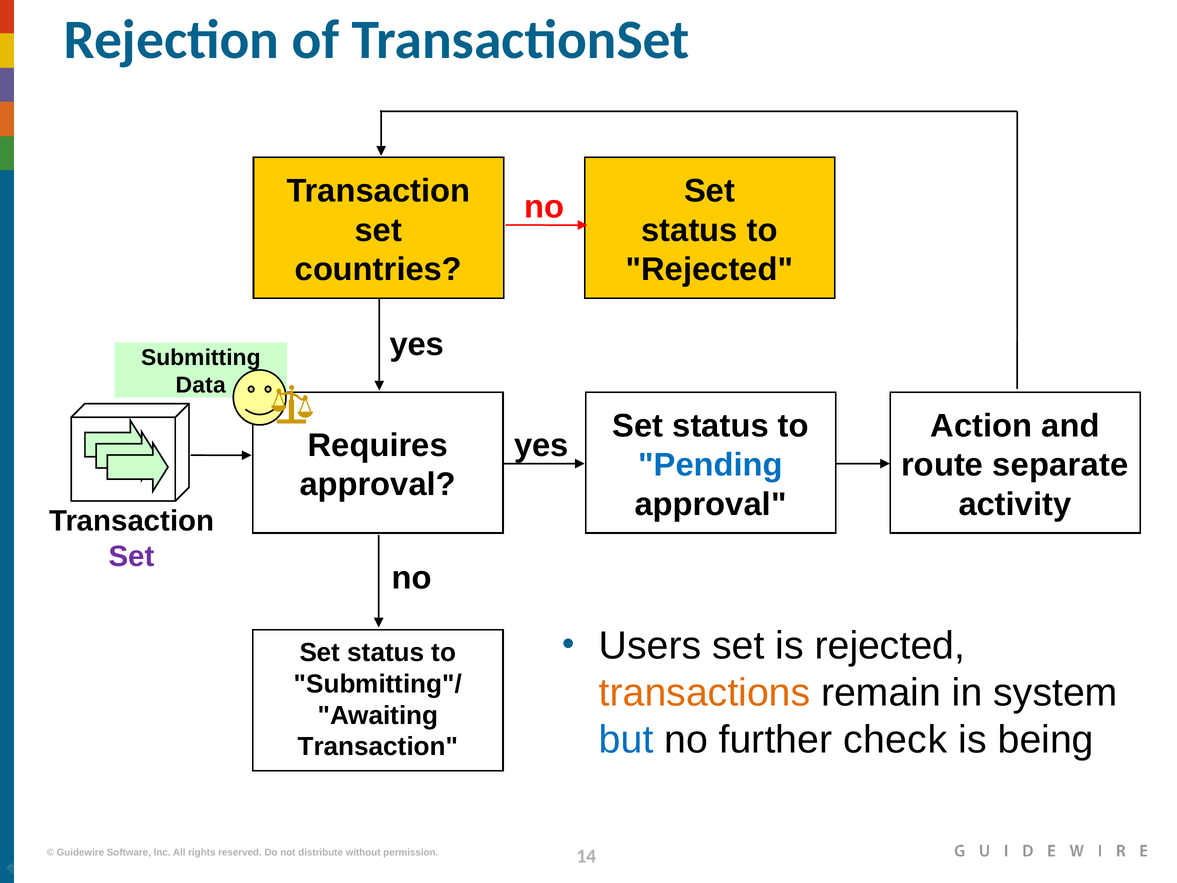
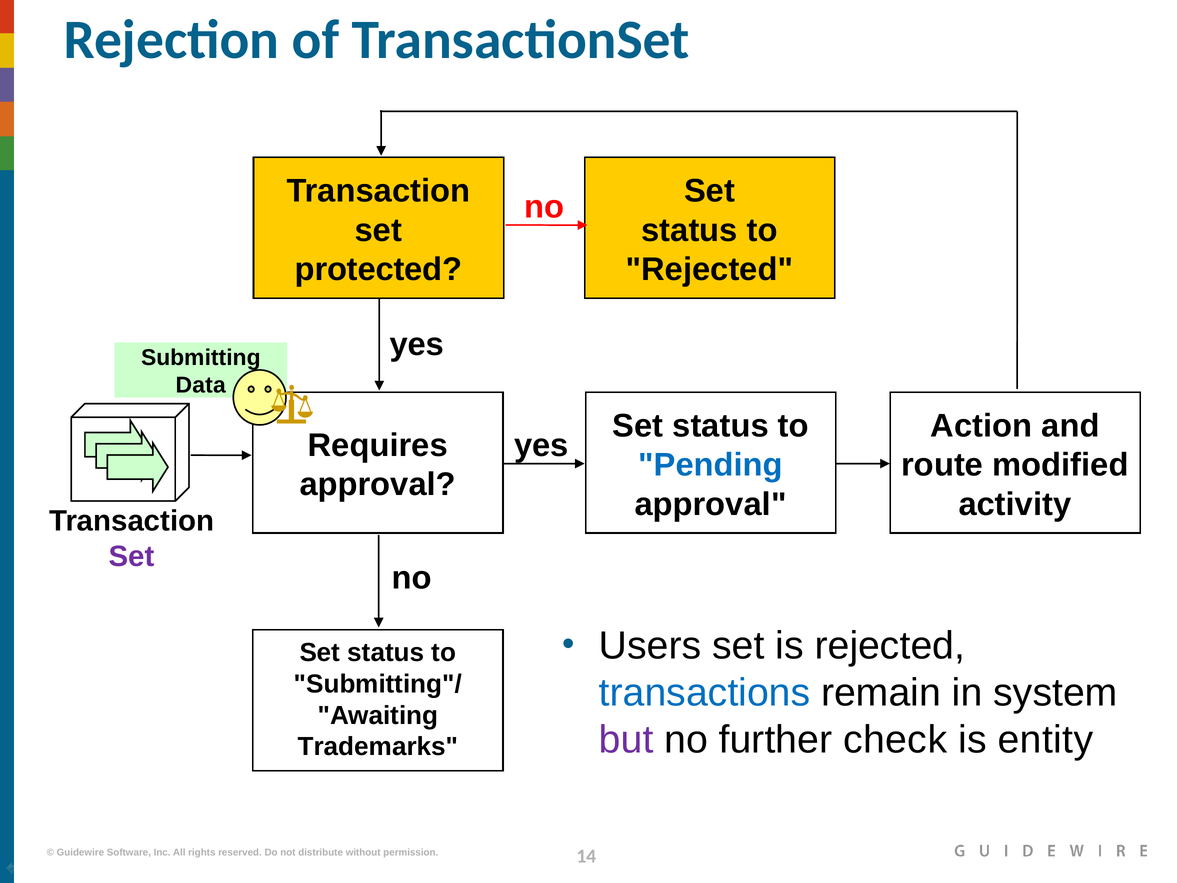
countries: countries -> protected (378, 269)
separate: separate -> modified (1060, 465)
transactions colour: orange -> blue (705, 693)
but colour: blue -> purple (626, 740)
being: being -> entity (1045, 740)
Transaction: Transaction -> Trademarks (378, 747)
